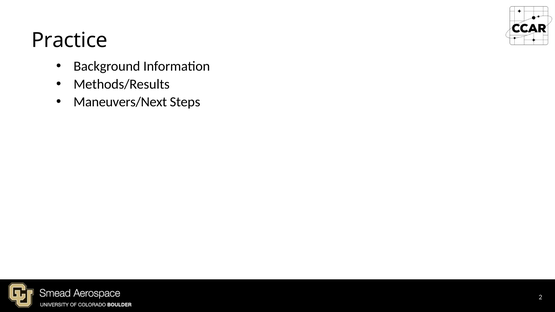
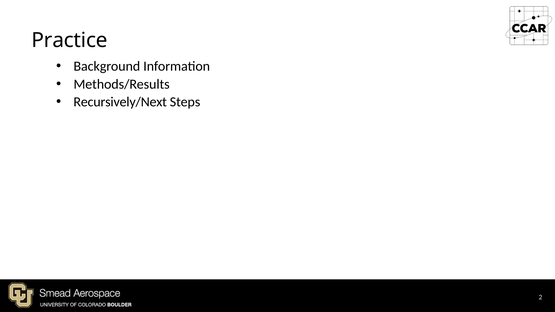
Maneuvers/Next: Maneuvers/Next -> Recursively/Next (120, 102)
